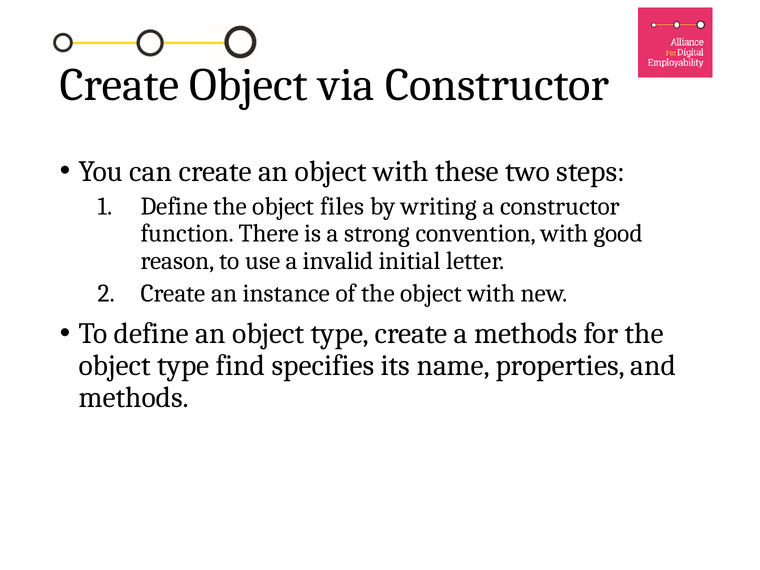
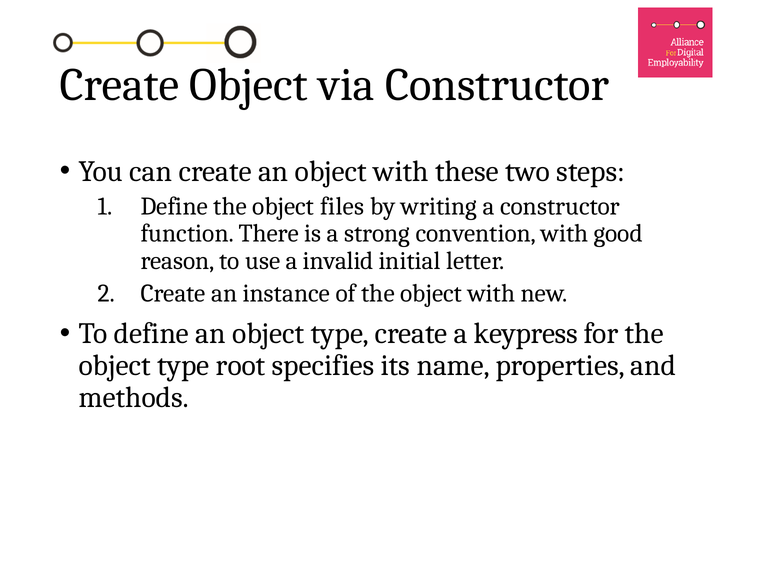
a methods: methods -> keypress (526, 334)
find: find -> root (241, 366)
